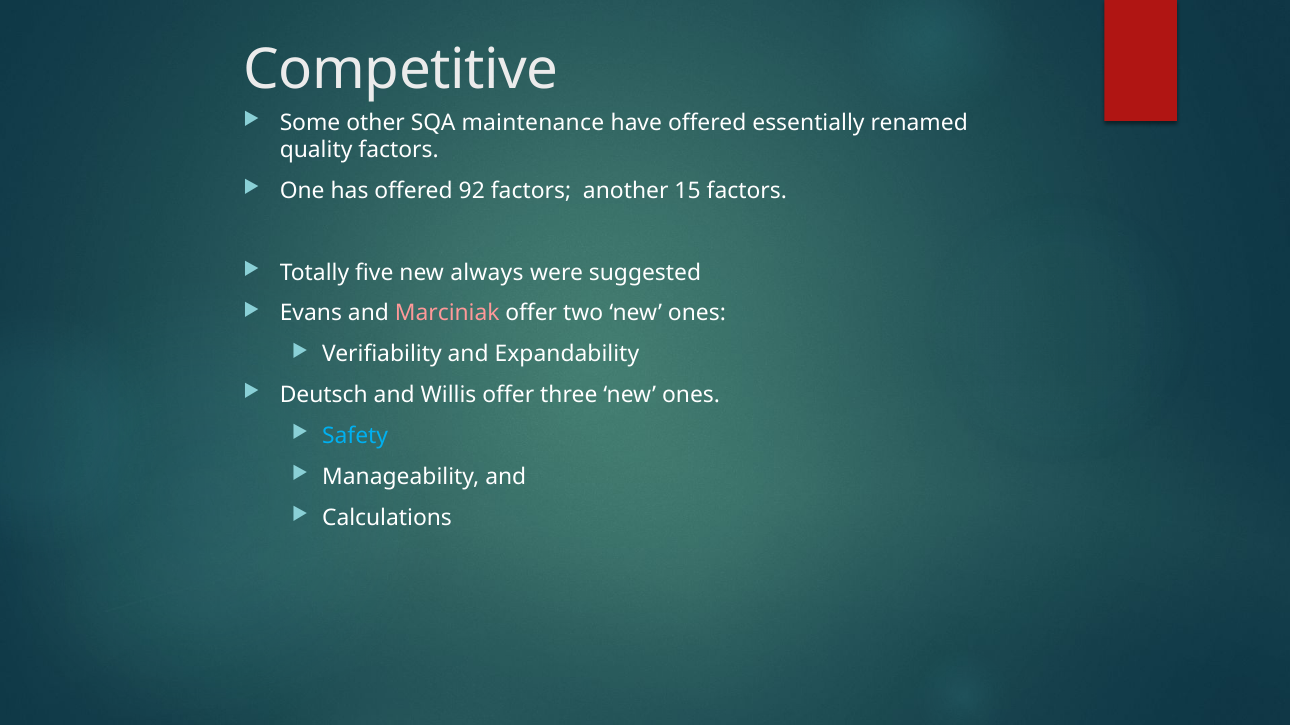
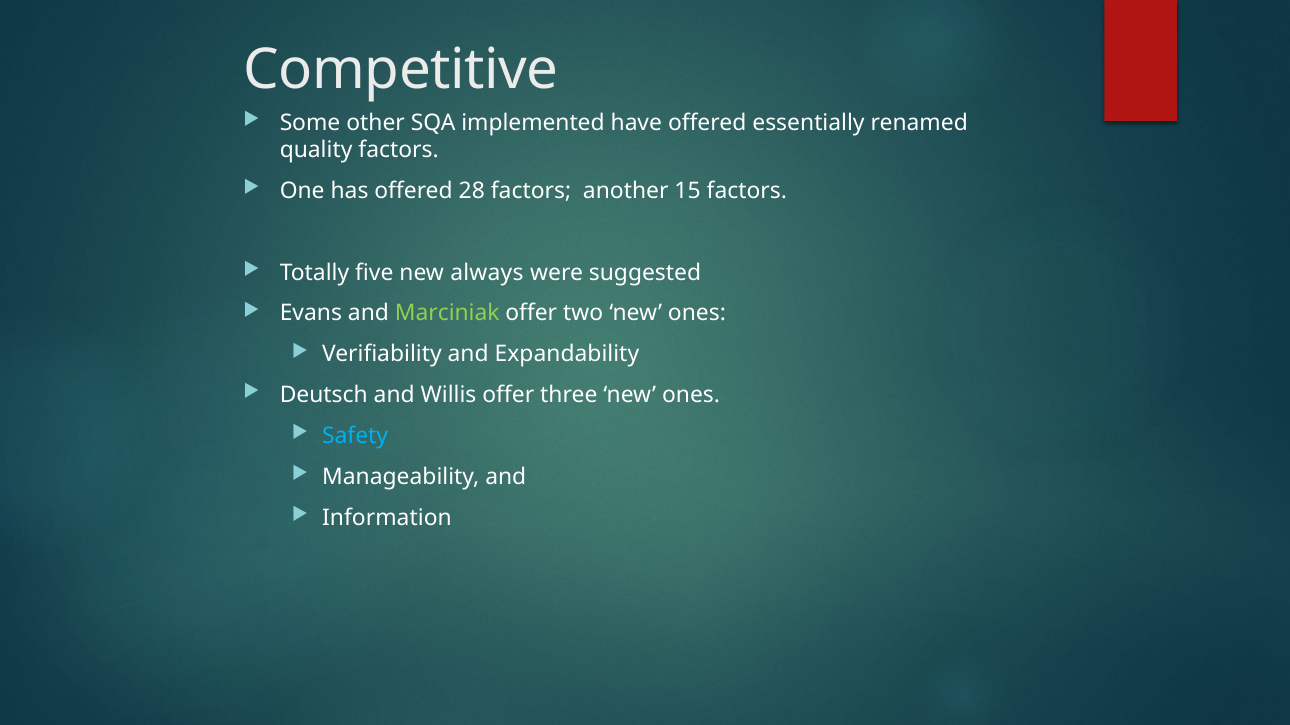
maintenance: maintenance -> implemented (533, 123)
92: 92 -> 28 (472, 191)
Marciniak colour: pink -> light green (447, 314)
Calculations: Calculations -> Information (387, 518)
